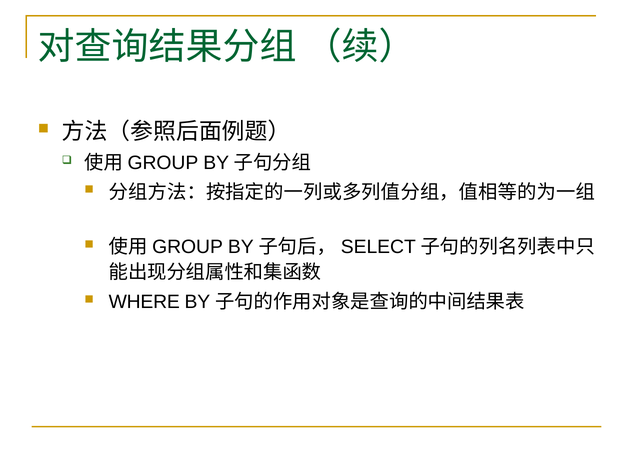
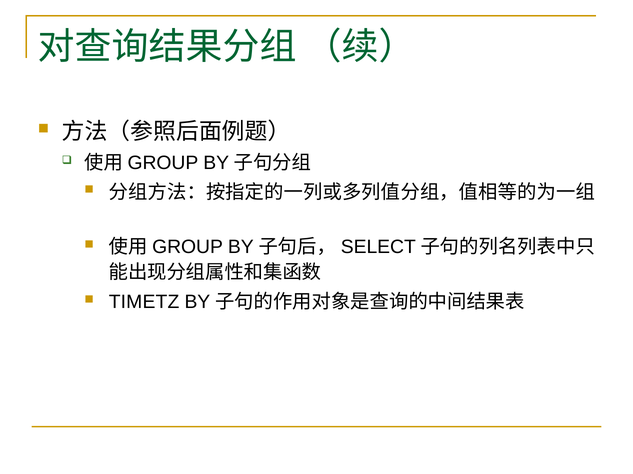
WHERE: WHERE -> TIMETZ (144, 302)
